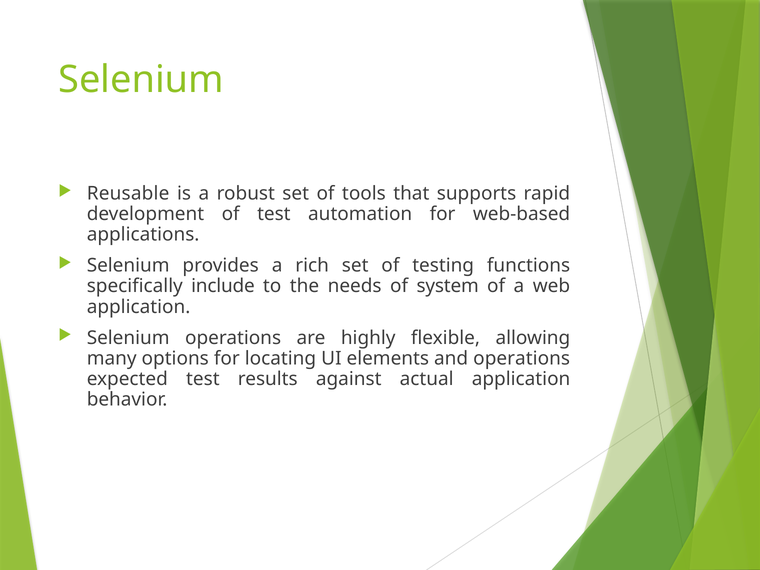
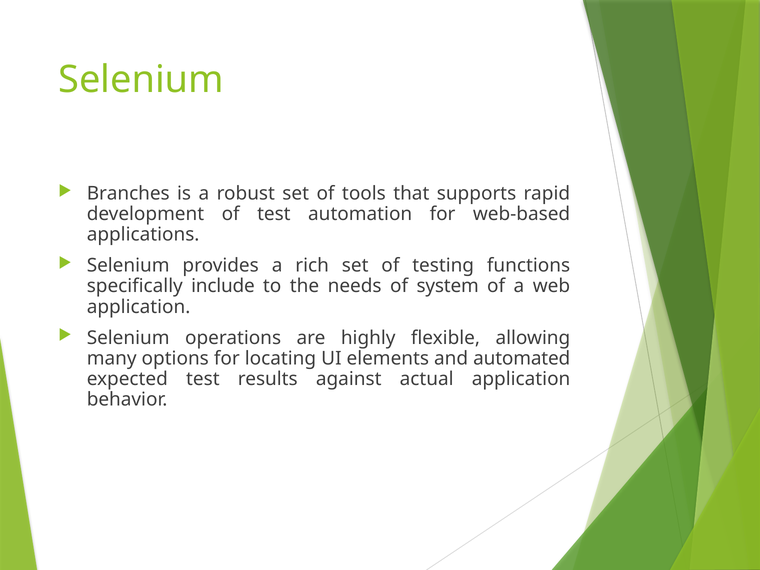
Reusable: Reusable -> Branches (128, 194)
and operations: operations -> automated (522, 358)
